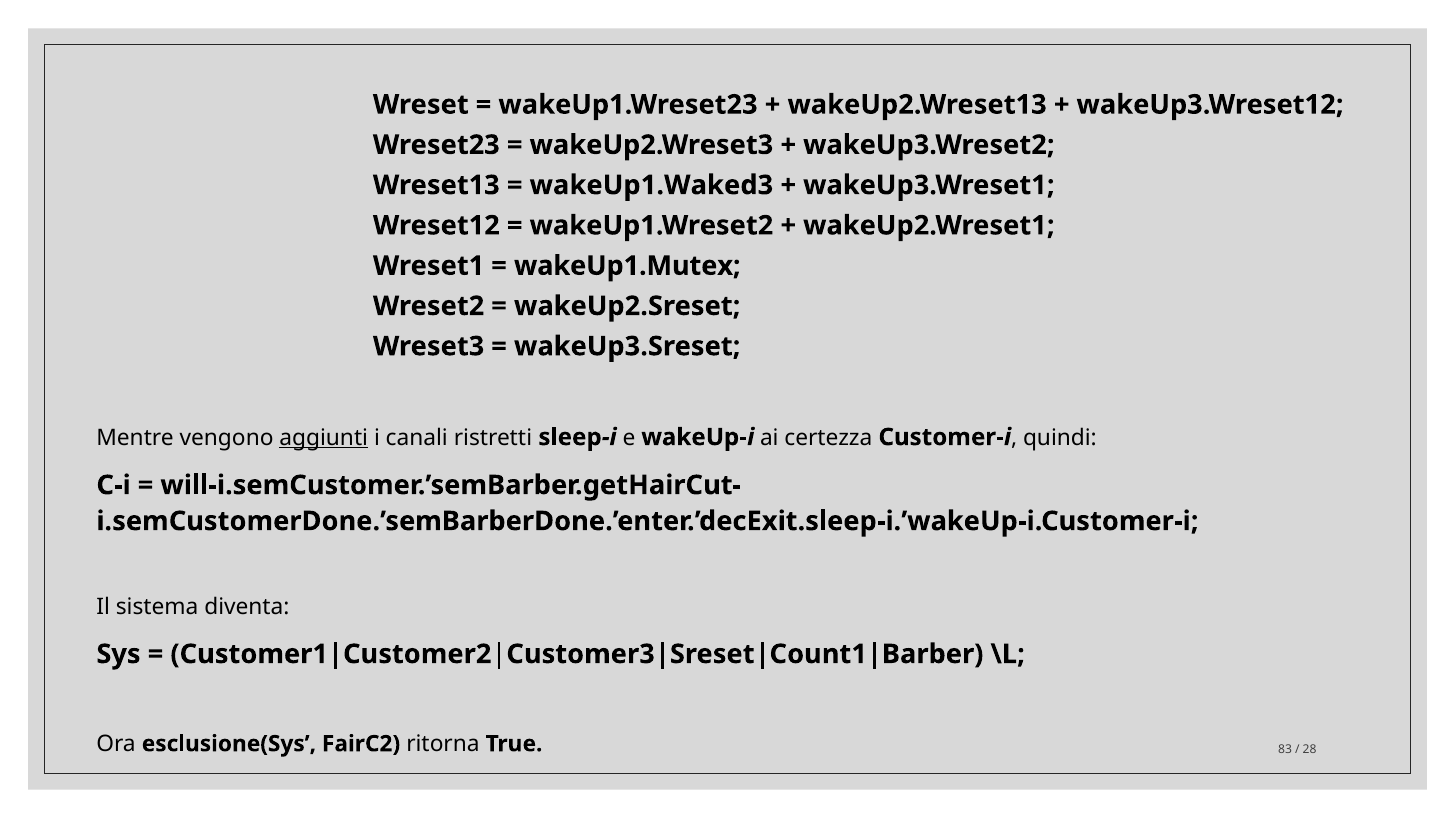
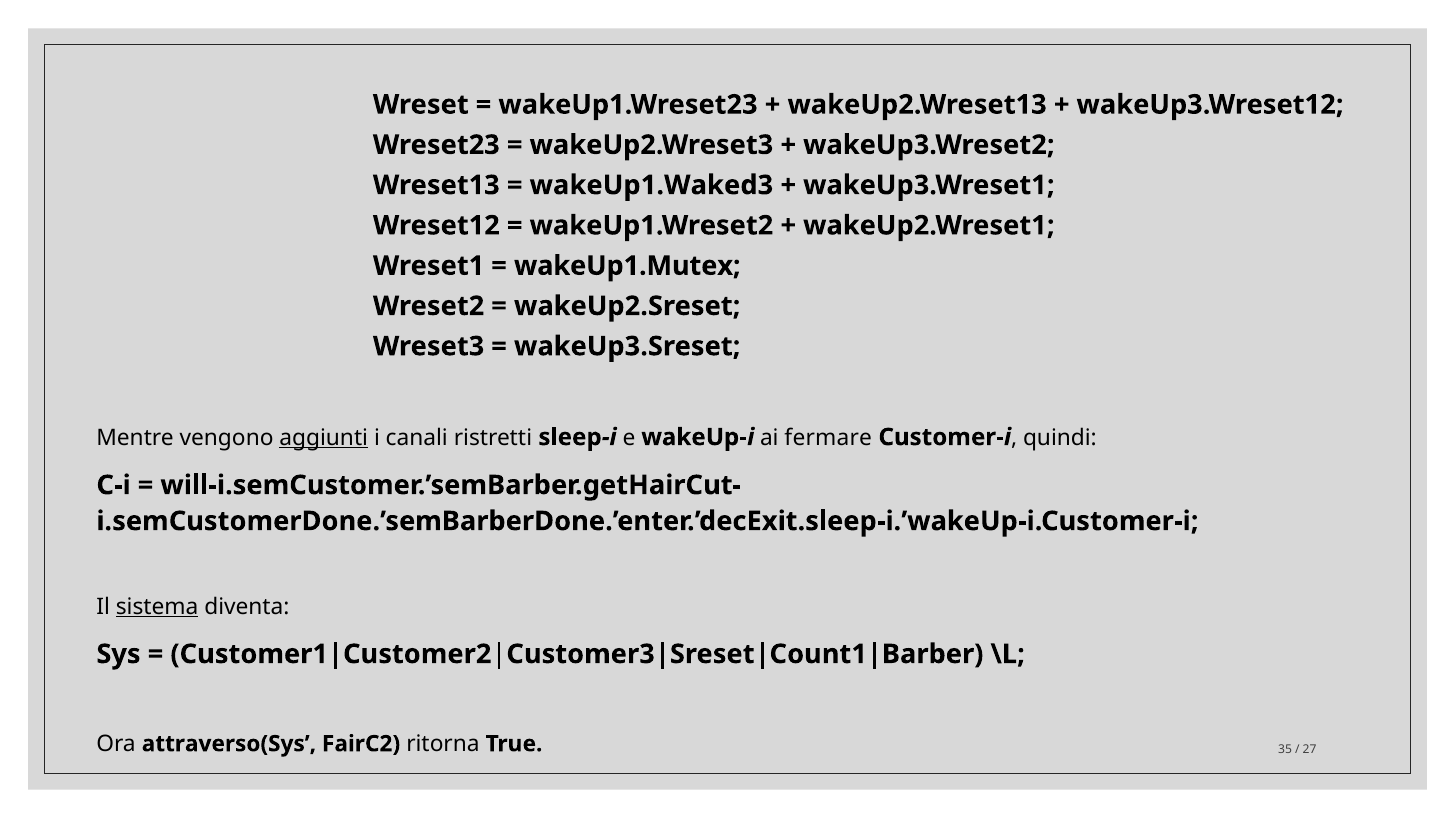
certezza: certezza -> fermare (828, 438)
sistema underline: none -> present (157, 607)
esclusione(Sys: esclusione(Sys -> attraverso(Sys (229, 744)
83: 83 -> 35 (1285, 750)
28: 28 -> 27 (1310, 750)
